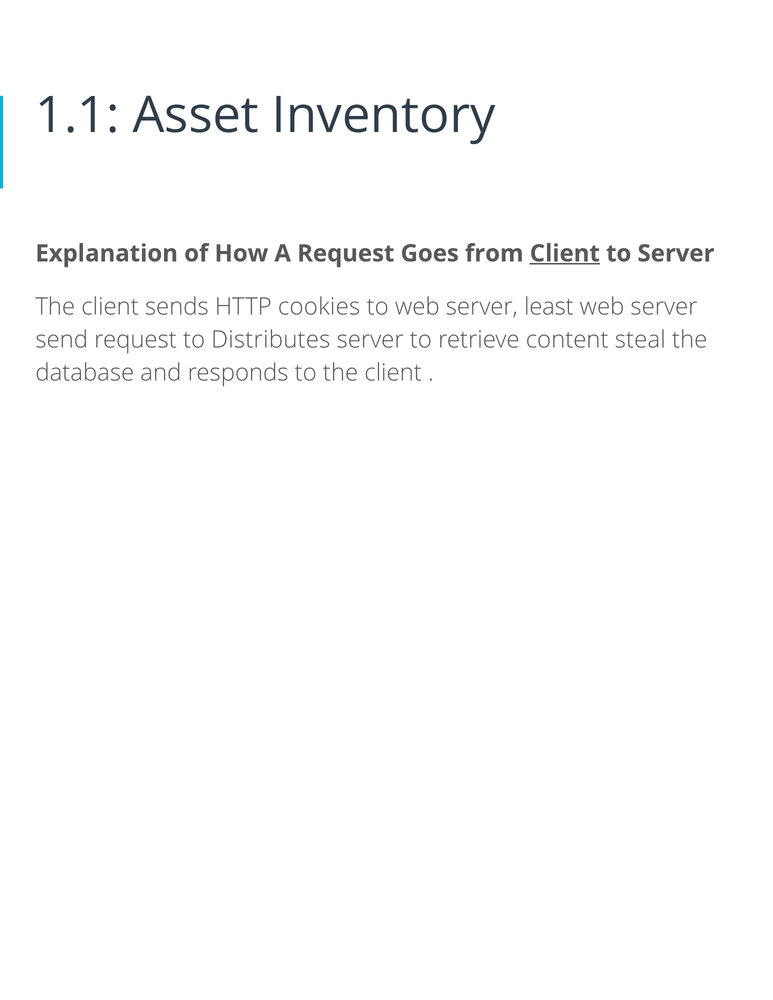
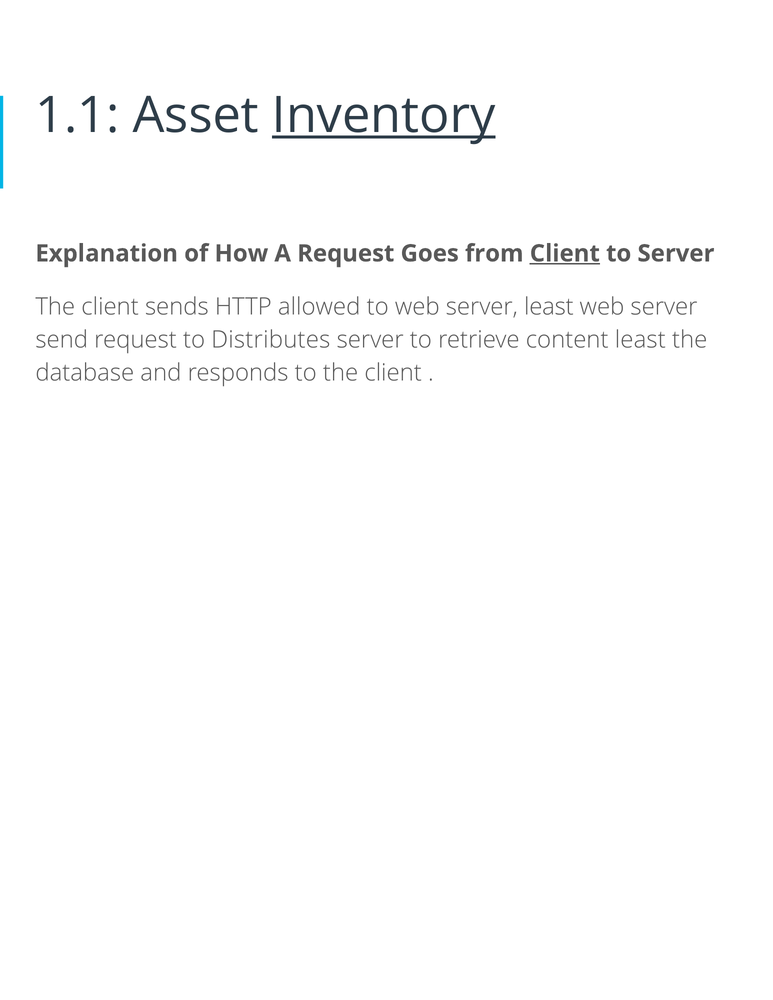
Inventory underline: none -> present (384, 115)
cookies: cookies -> allowed (319, 307)
content steal: steal -> least (640, 340)
